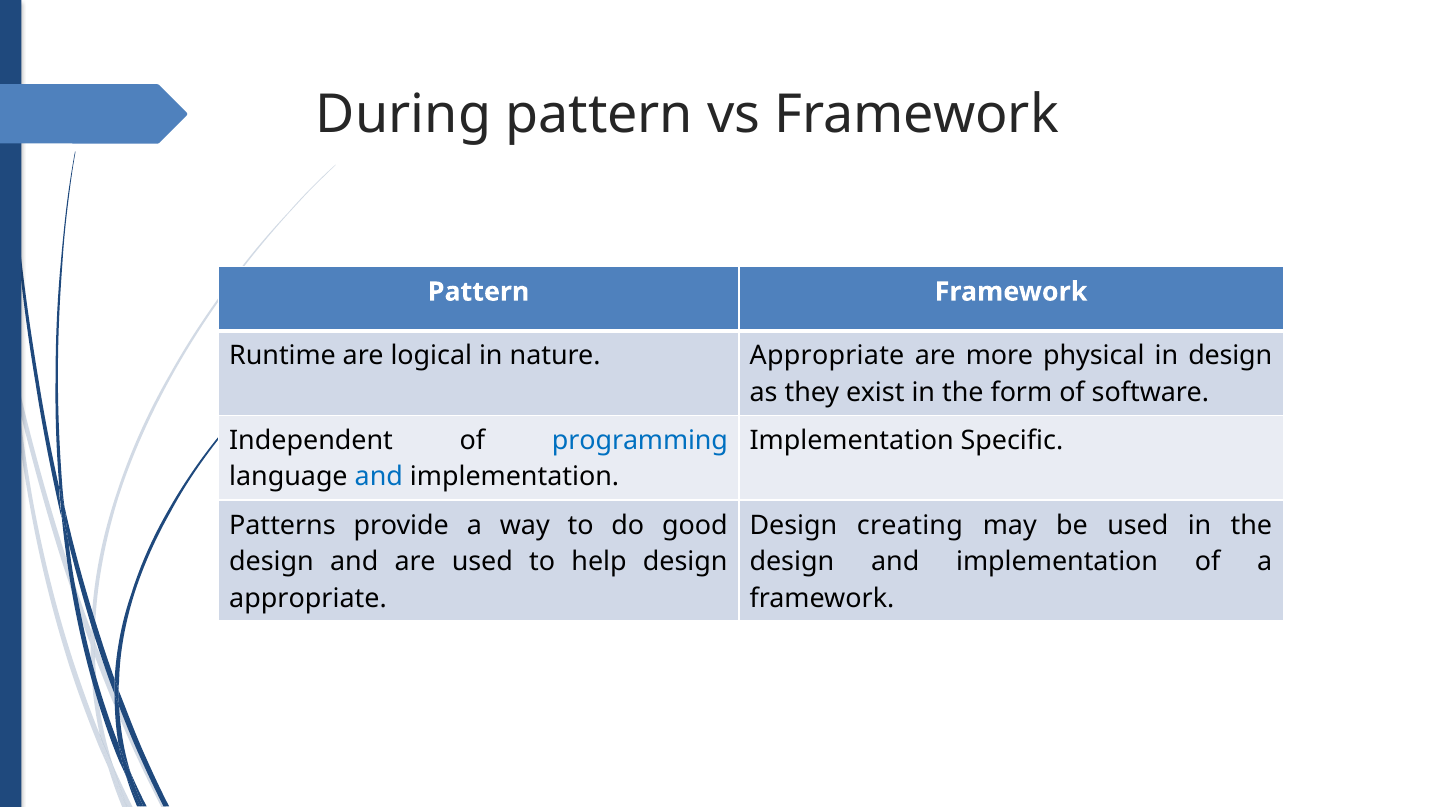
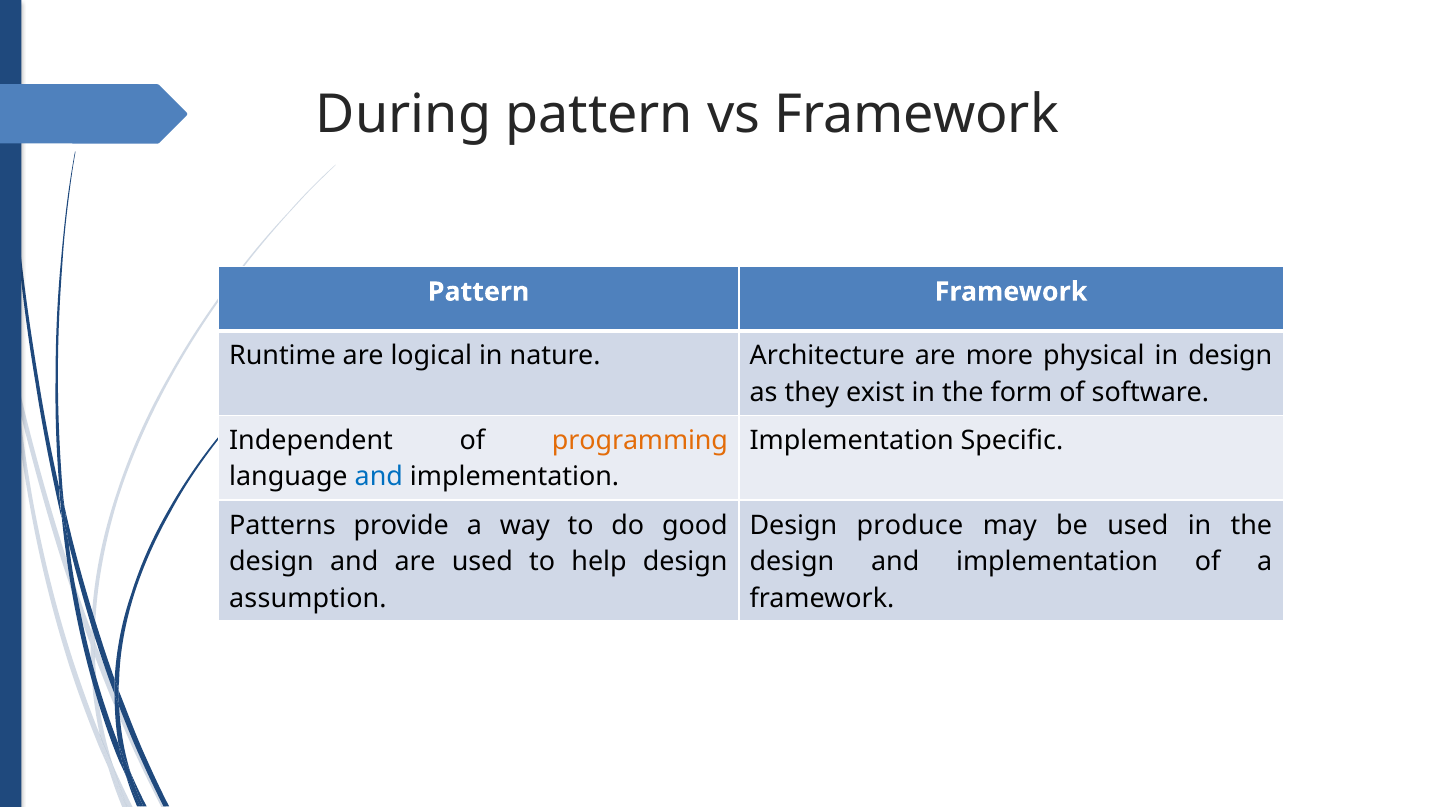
nature Appropriate: Appropriate -> Architecture (827, 356)
programming colour: blue -> orange (640, 441)
creating: creating -> produce (910, 525)
appropriate: appropriate -> assumption (308, 599)
